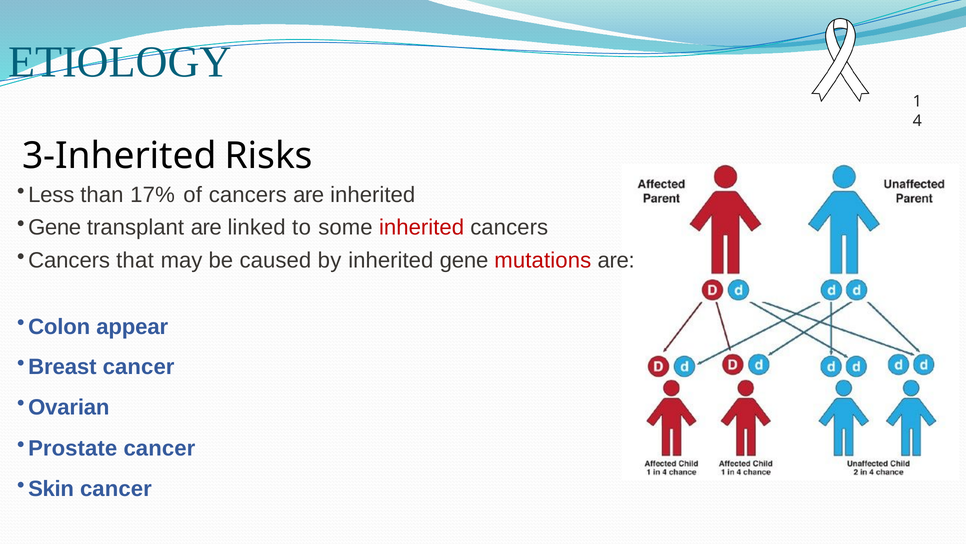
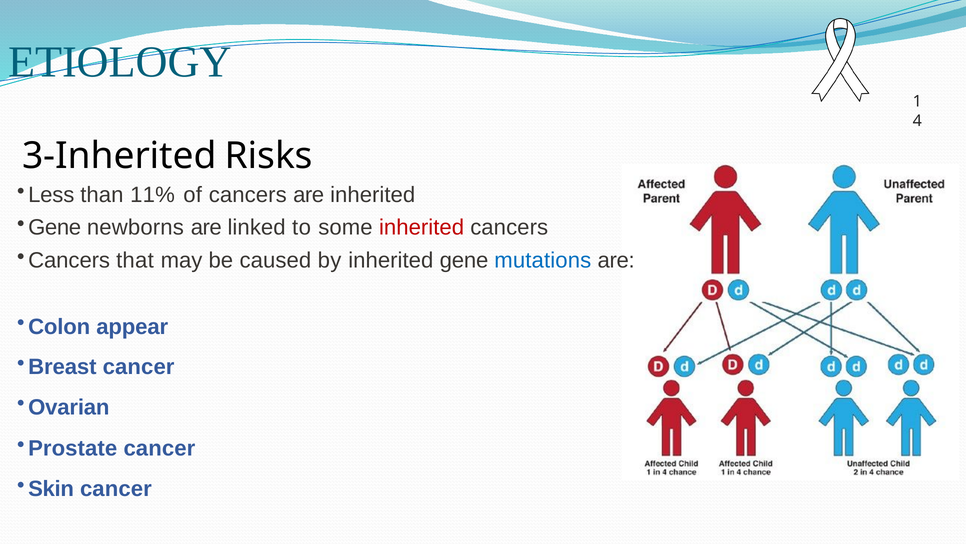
17%: 17% -> 11% (153, 195)
transplant: transplant -> newborns (135, 227)
mutations colour: red -> blue (543, 260)
